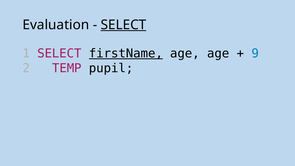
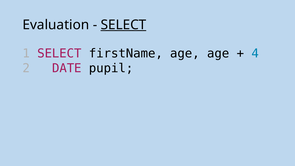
firstName underline: present -> none (126, 54)
9: 9 -> 4 (255, 54)
TEMP: TEMP -> DATE (67, 68)
